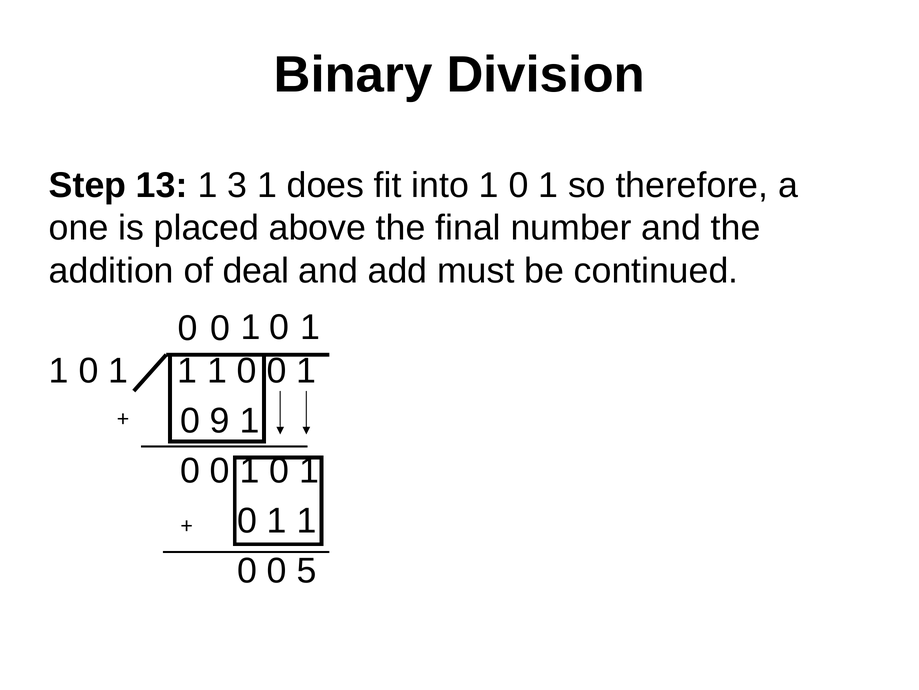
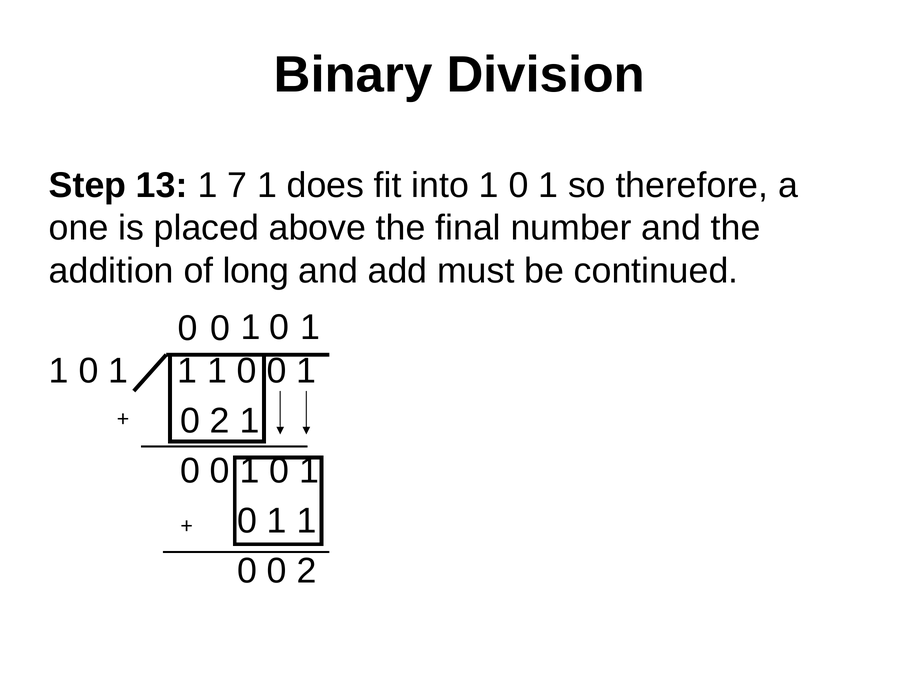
3: 3 -> 7 (237, 185)
deal: deal -> long (256, 271)
9: 9 -> 2 (220, 420)
0 0 5: 5 -> 2 (306, 570)
